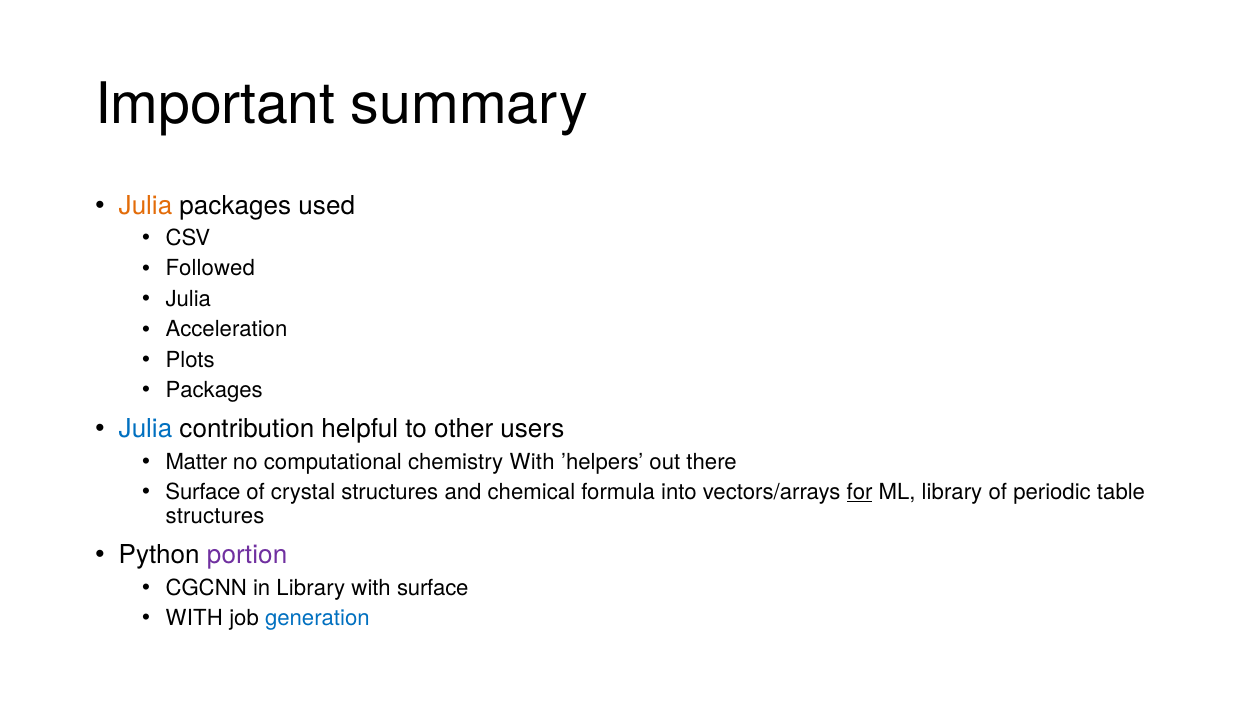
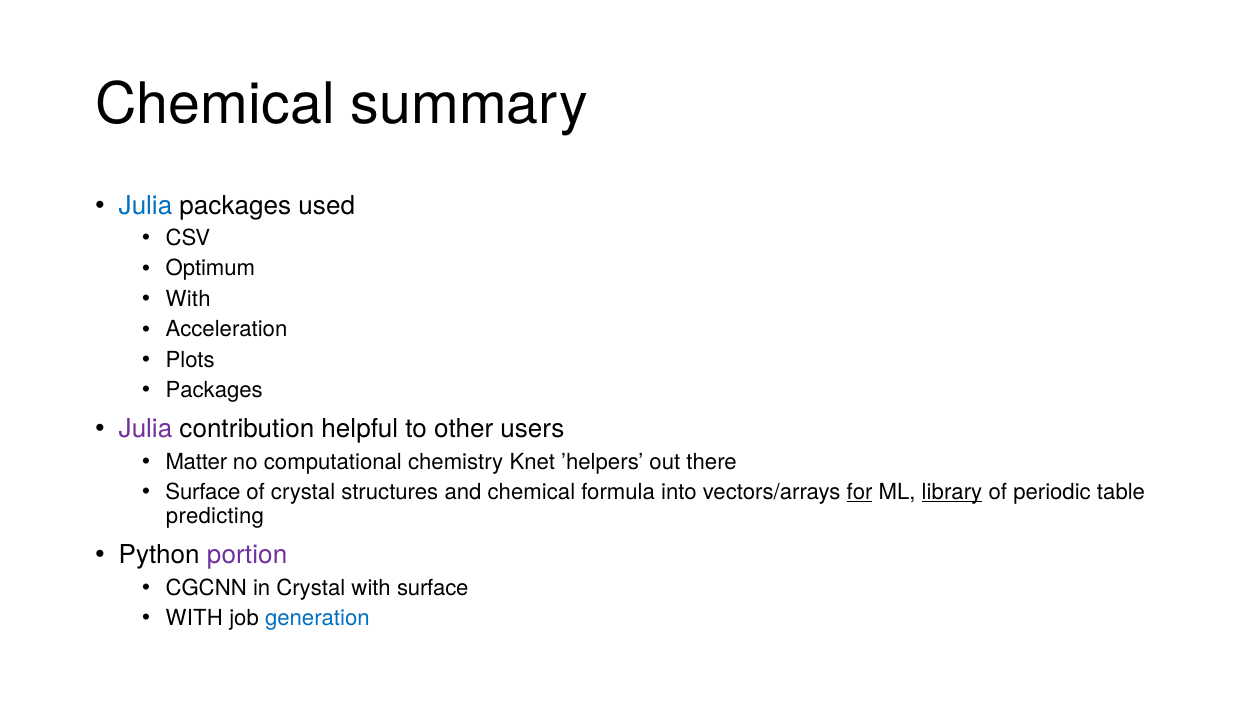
Important: Important -> Chemical (215, 105)
Julia colour: orange -> blue (145, 206)
Followed: Followed -> Optimum (210, 269)
Julia: Julia -> With (188, 299)
Julia colour: blue -> purple (145, 429)
chemistry With: With -> Knet (532, 462)
library underline: none -> present (952, 492)
structures: structures -> predicting (215, 516)
in Library: Library -> Crystal (311, 588)
